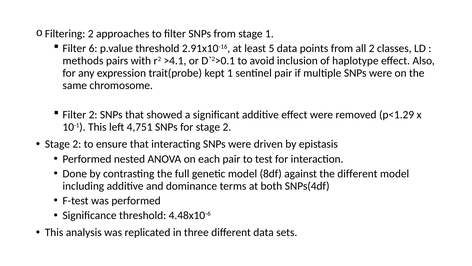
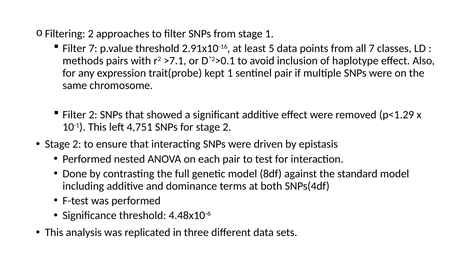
Filter 6: 6 -> 7 (93, 48)
all 2: 2 -> 7 (372, 48)
>4.1: >4.1 -> >7.1 (175, 61)
the different: different -> standard (357, 173)
